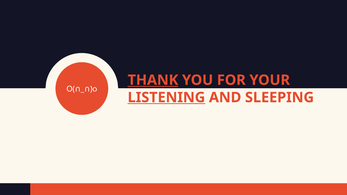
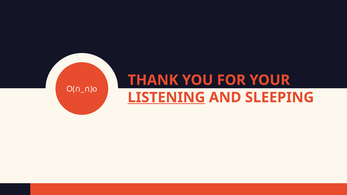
THANK underline: present -> none (153, 80)
